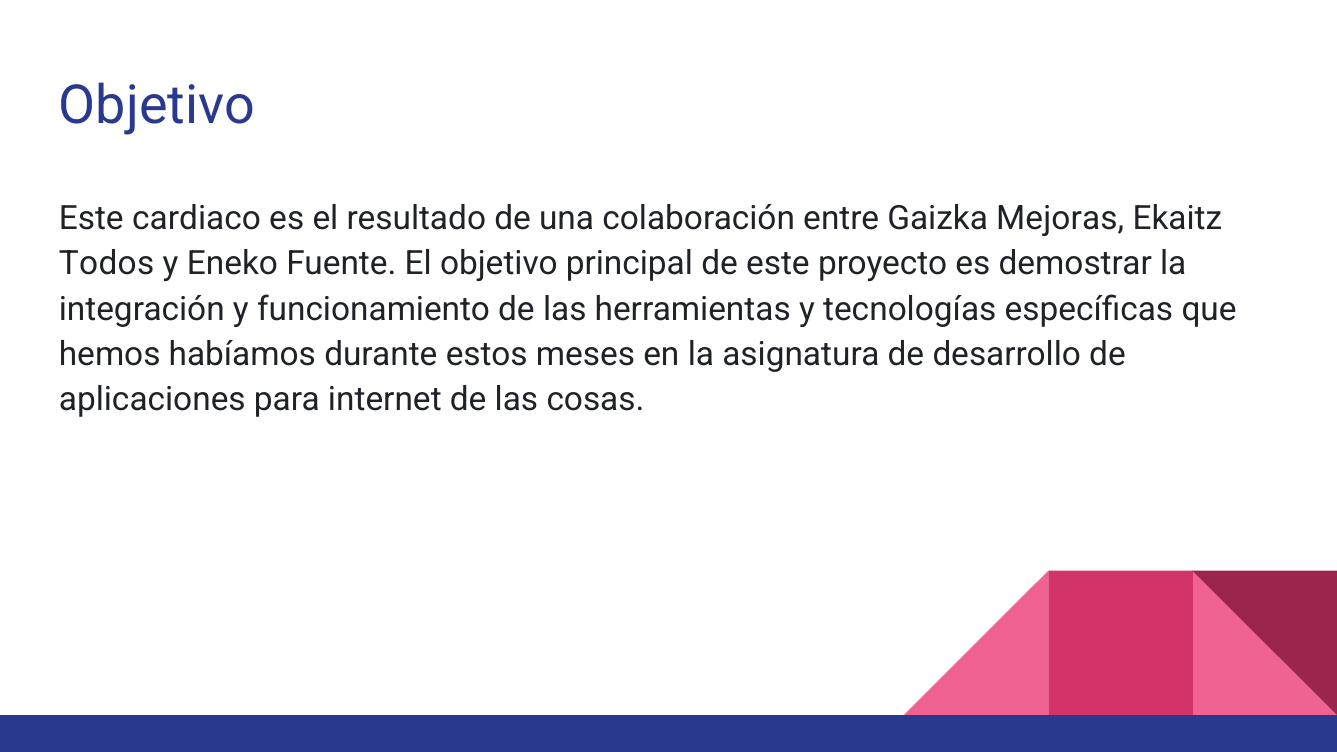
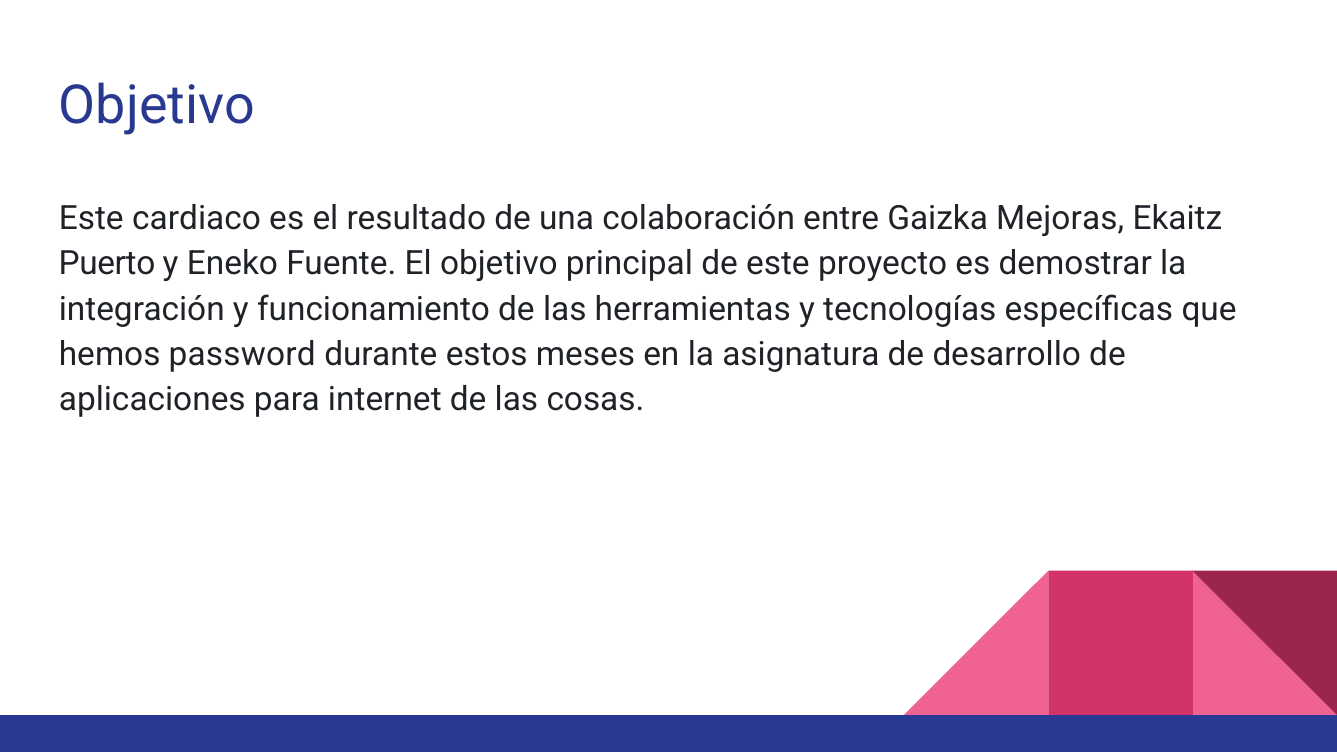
Todos: Todos -> Puerto (107, 264)
habíamos: habíamos -> password (242, 354)
